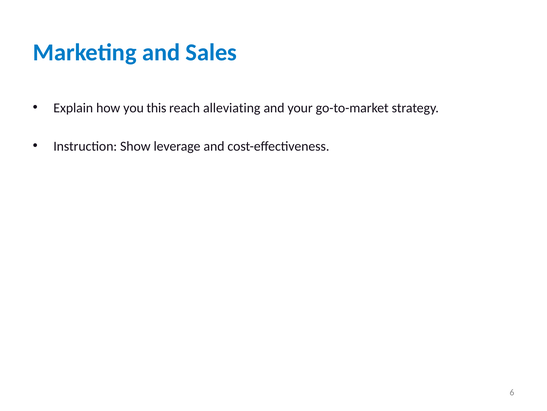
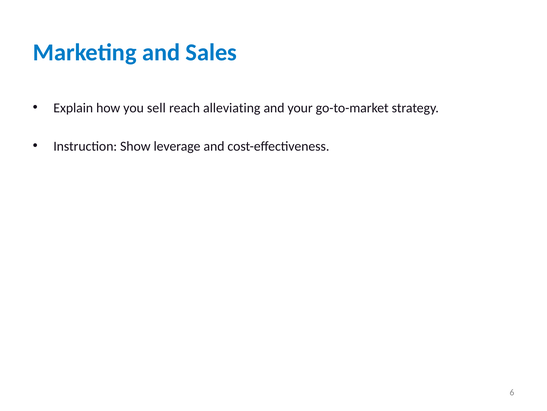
this: this -> sell (156, 108)
